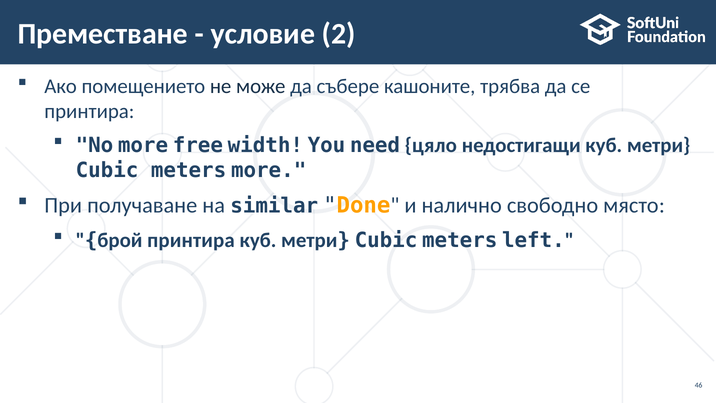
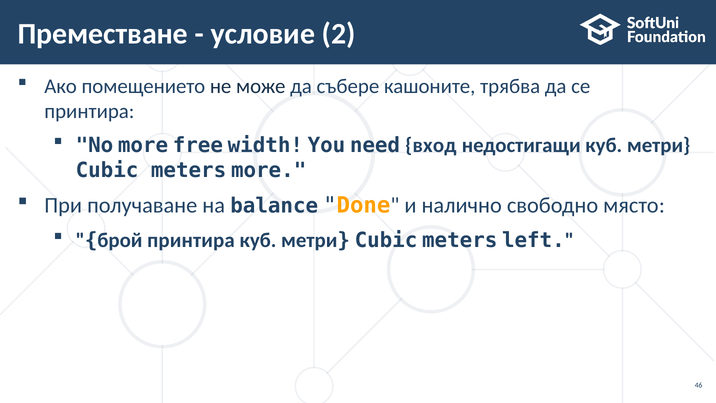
цяло: цяло -> вход (431, 145)
similar: similar -> balance (274, 206)
